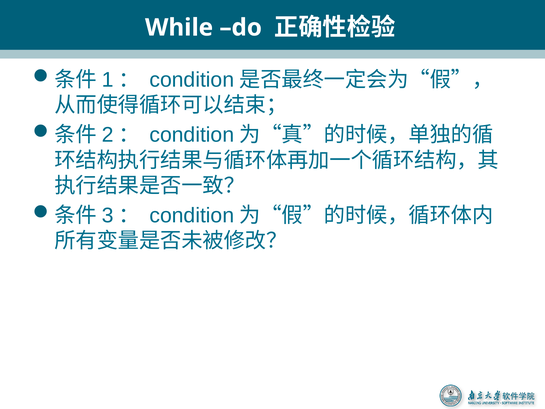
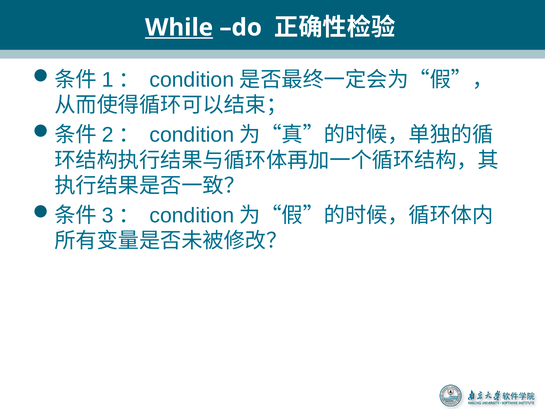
While underline: none -> present (179, 28)
